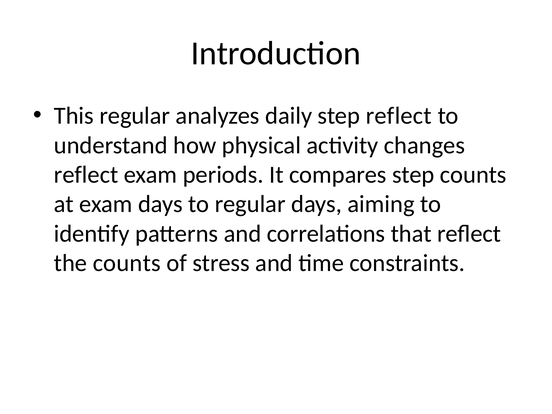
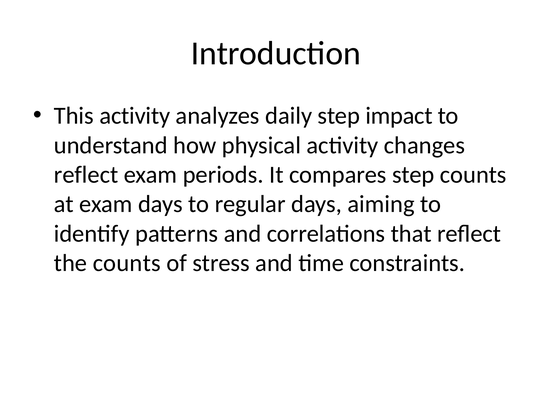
This regular: regular -> activity (135, 116)
step reflect: reflect -> impact (399, 116)
